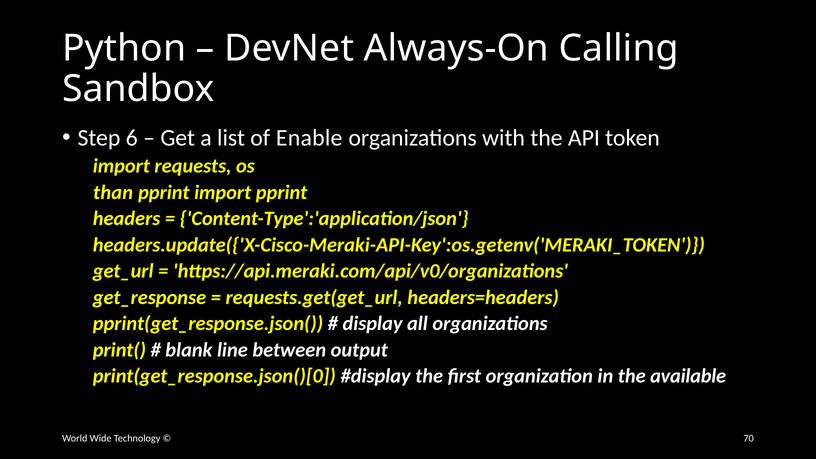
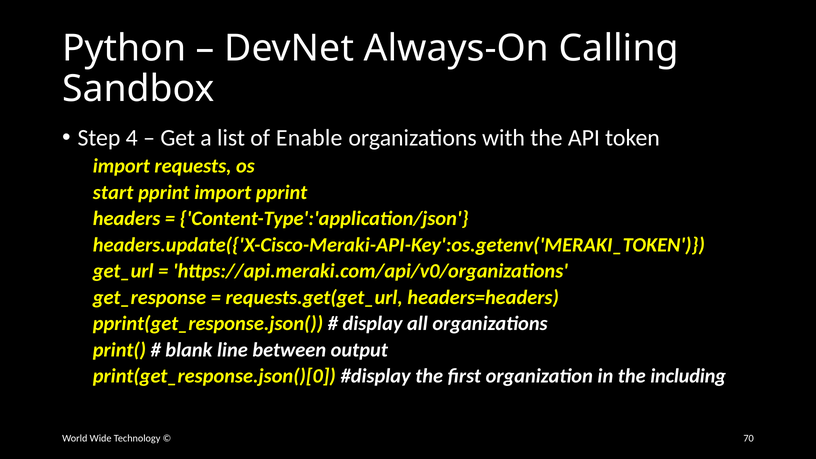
6: 6 -> 4 (132, 138)
than: than -> start (113, 192)
available: available -> including (688, 376)
